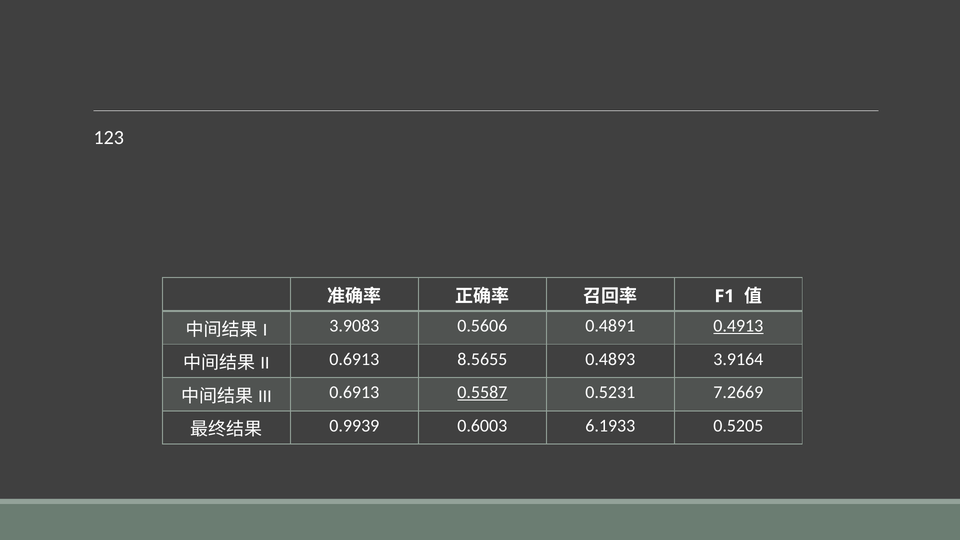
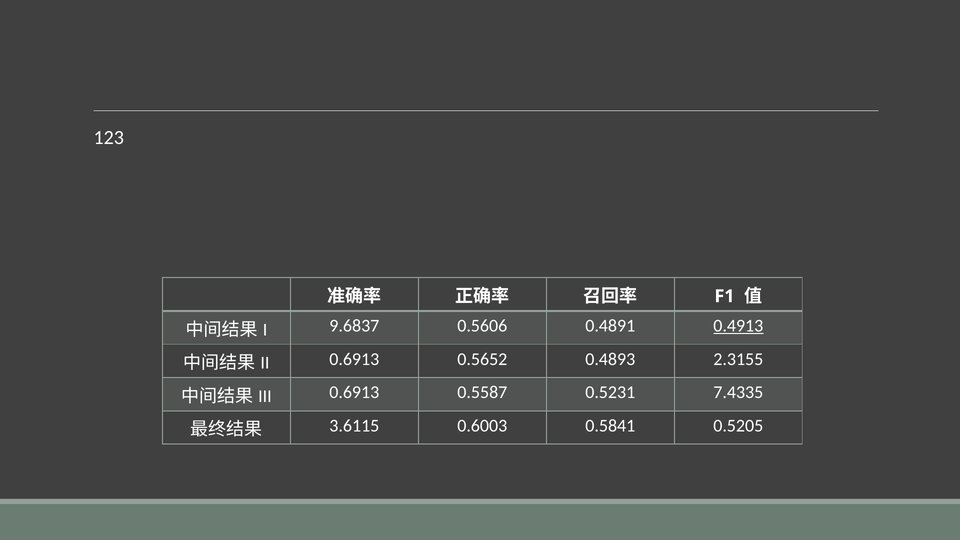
3.9083: 3.9083 -> 9.6837 (354, 326)
8.5655: 8.5655 -> 0.5652 (482, 359)
3.9164: 3.9164 -> 2.3155 (738, 359)
0.5587 underline: present -> none (482, 392)
7.2669: 7.2669 -> 7.4335 (738, 392)
0.9939: 0.9939 -> 3.6115 (354, 426)
6.1933: 6.1933 -> 0.5841 (610, 426)
